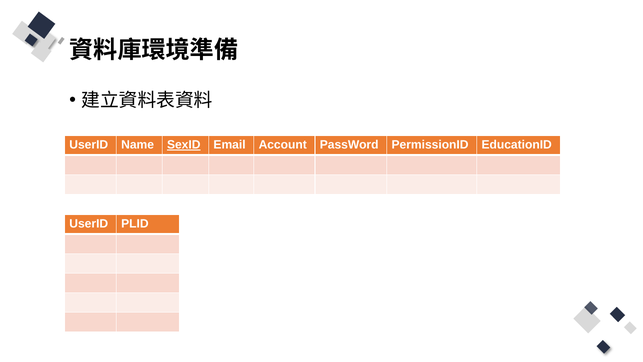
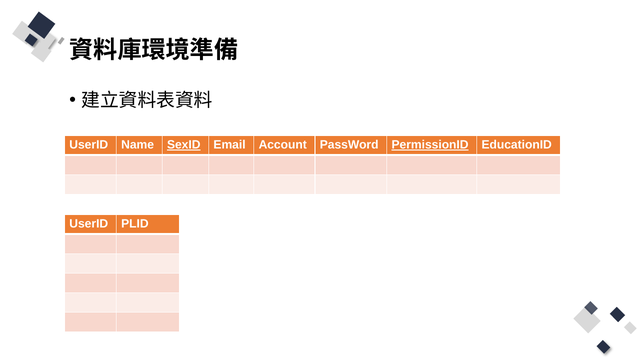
PermissionID underline: none -> present (430, 145)
